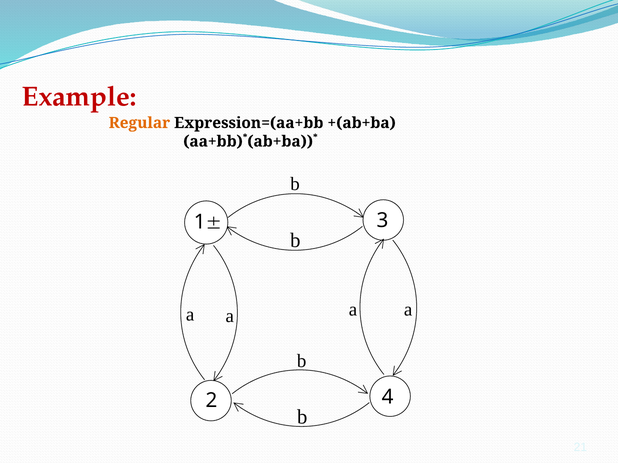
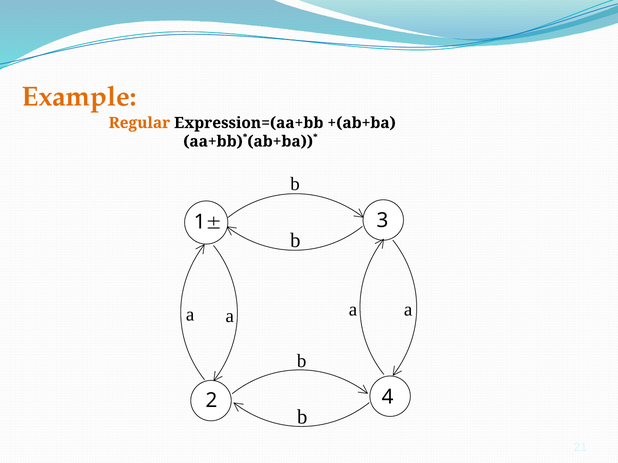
Example colour: red -> orange (79, 97)
